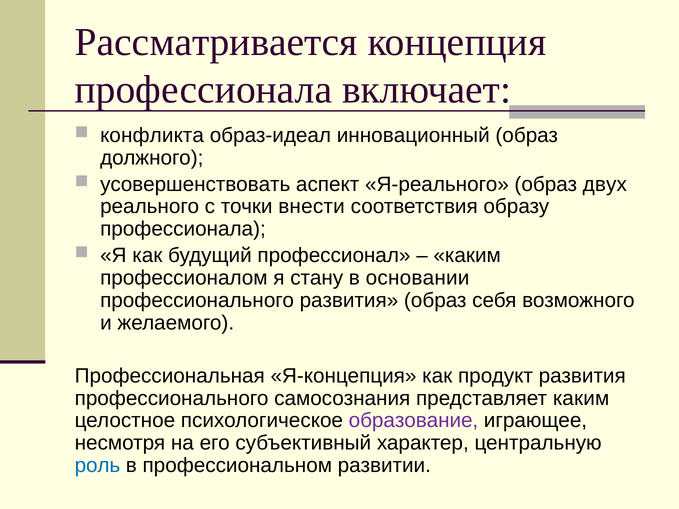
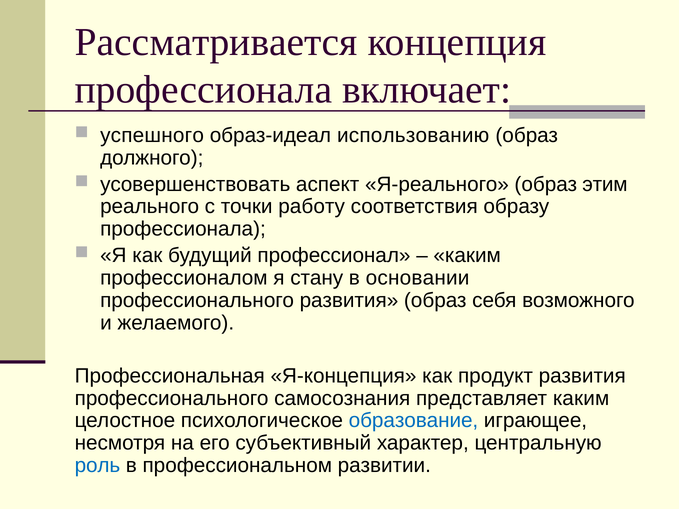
конфликта: конфликта -> успешного (152, 135)
инновационный: инновационный -> использованию (413, 135)
двух: двух -> этим (605, 184)
внести: внести -> работу (312, 207)
образование colour: purple -> blue (413, 421)
